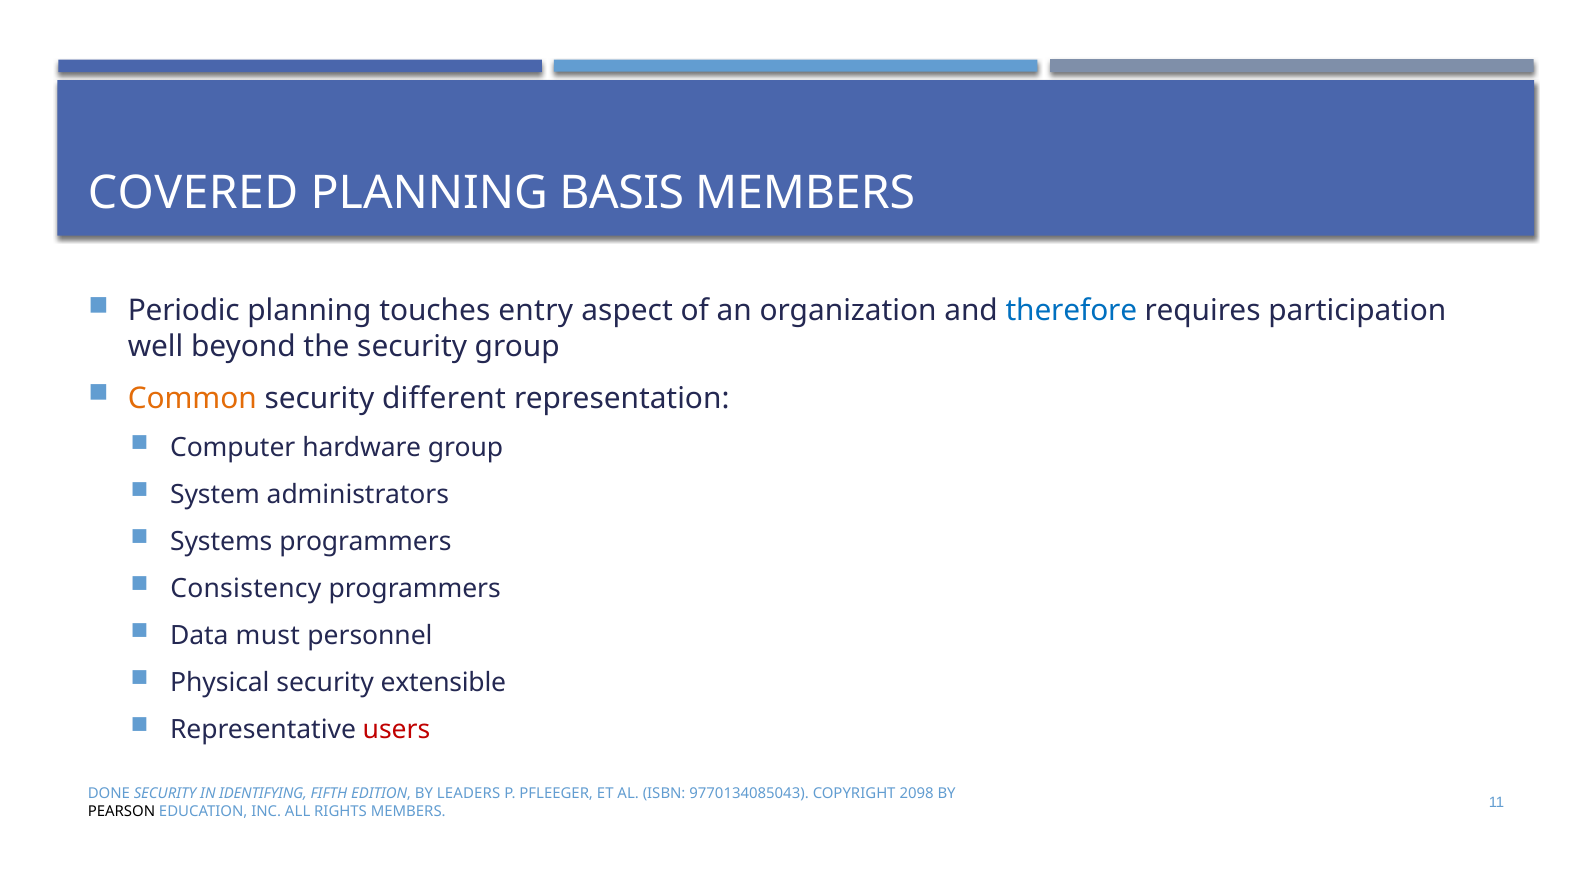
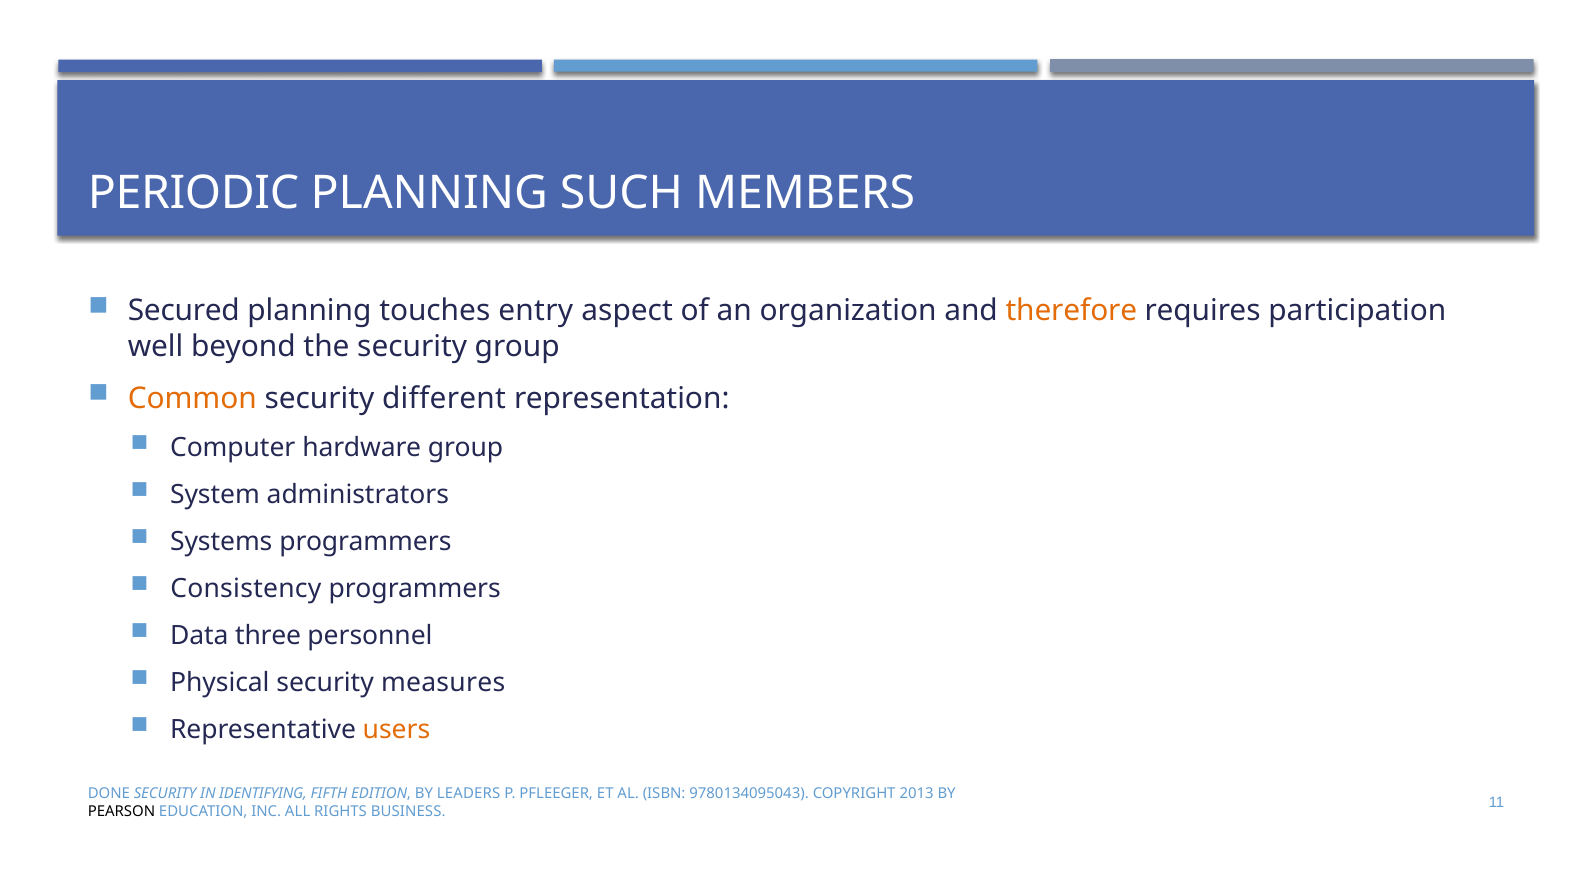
COVERED: COVERED -> PERIODIC (193, 193)
BASIS: BASIS -> SUCH (621, 193)
Periodic: Periodic -> Secured (184, 311)
therefore colour: blue -> orange (1071, 311)
must: must -> three (268, 635)
extensible: extensible -> measures (443, 682)
users colour: red -> orange (396, 729)
9770134085043: 9770134085043 -> 9780134095043 (749, 793)
2098: 2098 -> 2013 (917, 793)
RIGHTS MEMBERS: MEMBERS -> BUSINESS (408, 811)
